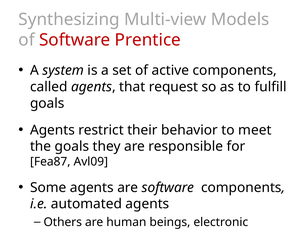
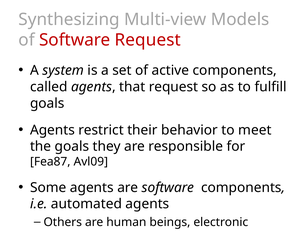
Software Prentice: Prentice -> Request (148, 40)
